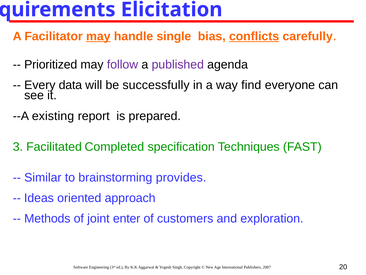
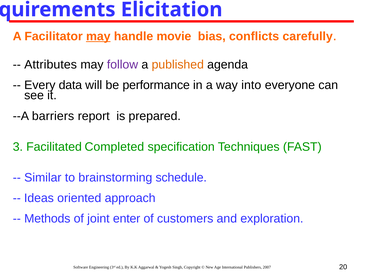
single: single -> movie (174, 36)
conflicts underline: present -> none (254, 36)
Prioritized: Prioritized -> Attributes (51, 65)
published colour: purple -> orange (178, 65)
successfully: successfully -> performance (156, 85)
find: find -> into (251, 85)
existing: existing -> barriers (53, 116)
provides: provides -> schedule (181, 177)
